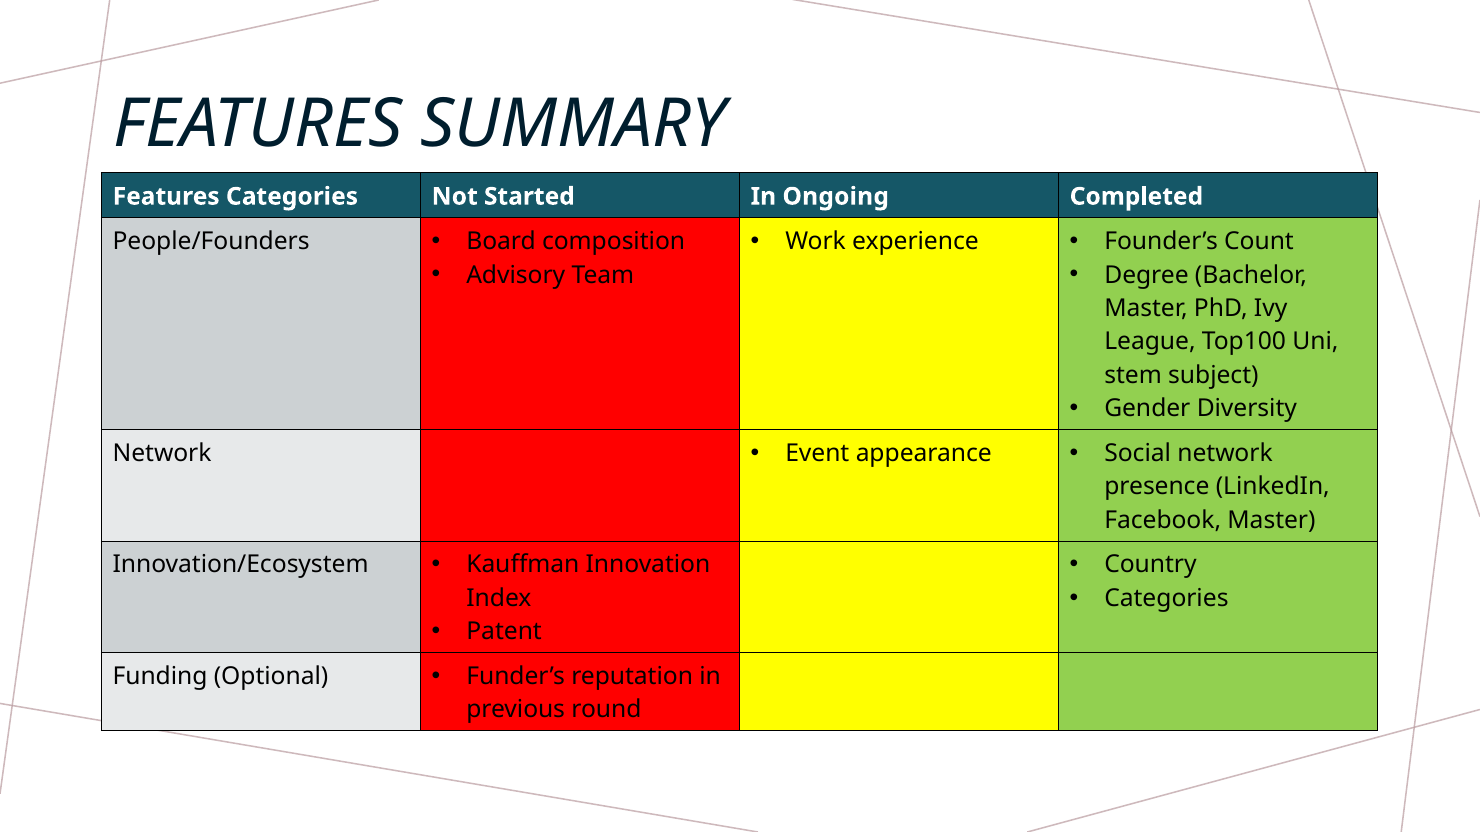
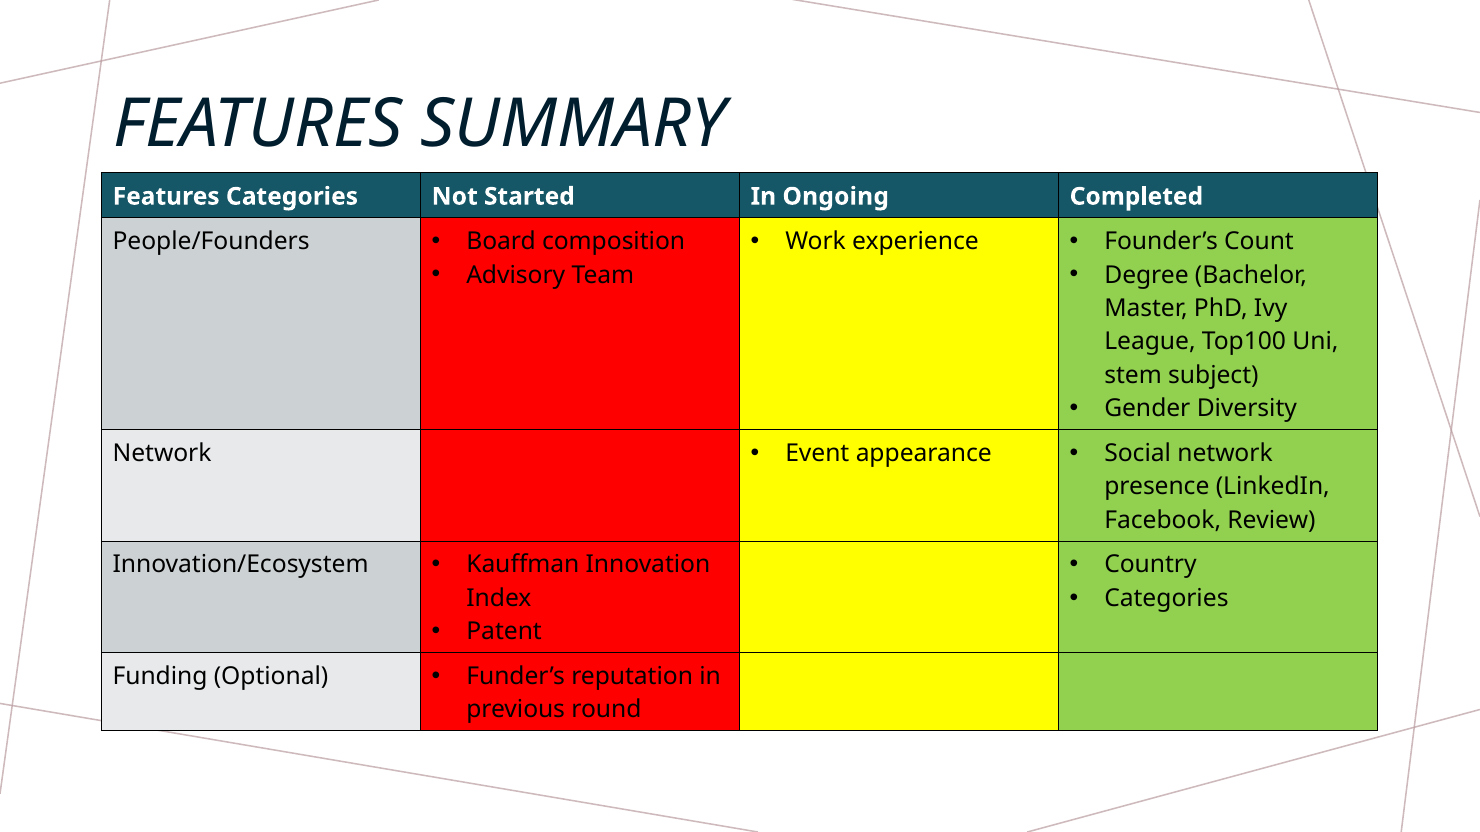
Facebook Master: Master -> Review (1271, 521)
